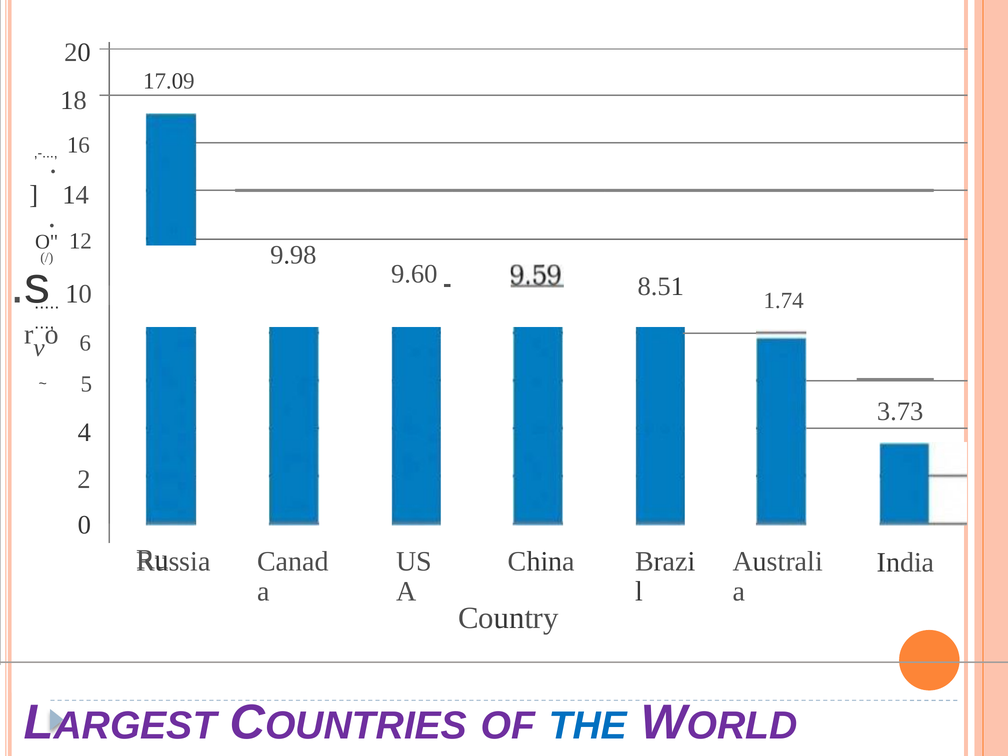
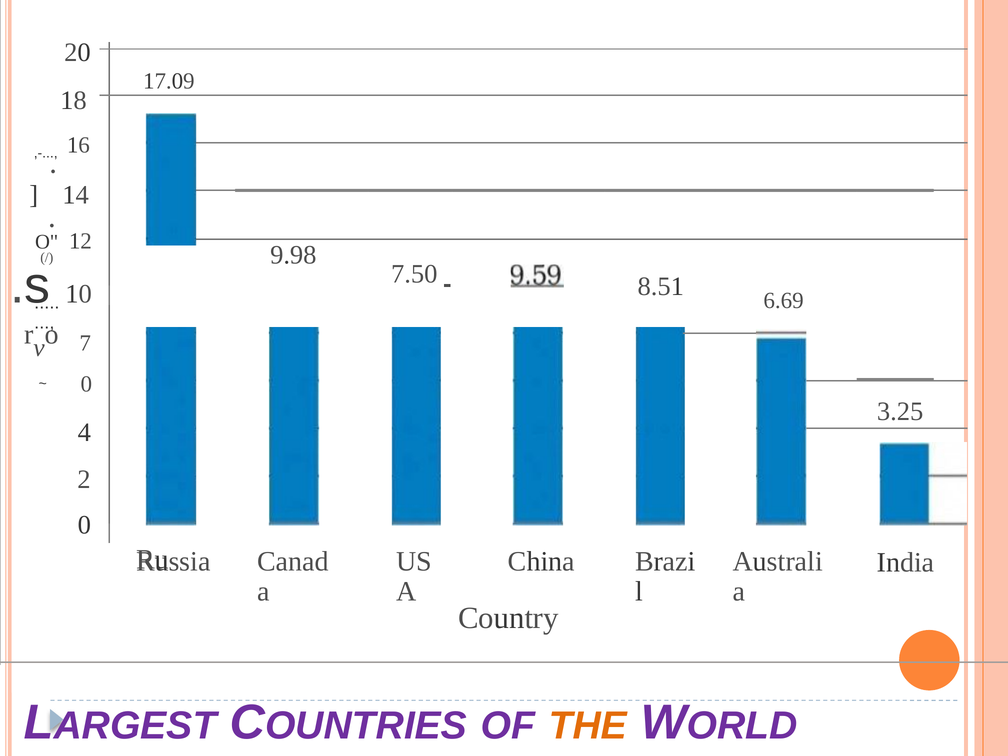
9.60: 9.60 -> 7.50 (414, 274)
1.74: 1.74 -> 6.69 (784, 301)
6: 6 -> 7 (85, 343)
5: 5 -> 0 (86, 384)
3.73: 3.73 -> 3.25 (900, 412)
THE colour: blue -> orange (588, 726)
